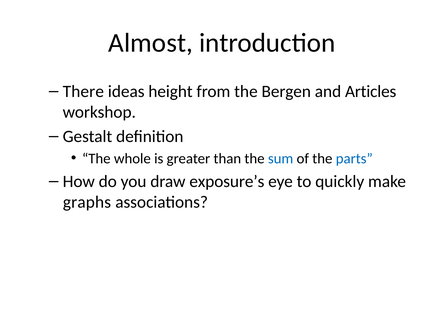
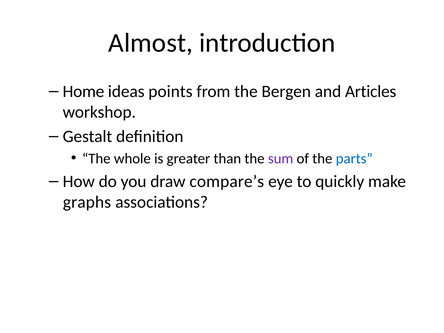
There: There -> Home (83, 91)
height: height -> points (170, 91)
sum colour: blue -> purple (281, 158)
exposure’s: exposure’s -> compare’s (227, 181)
